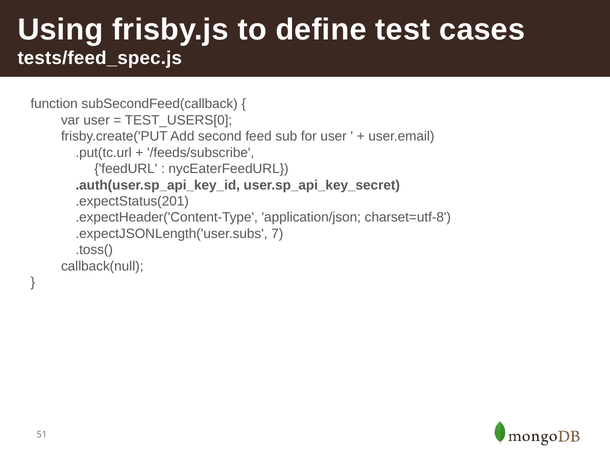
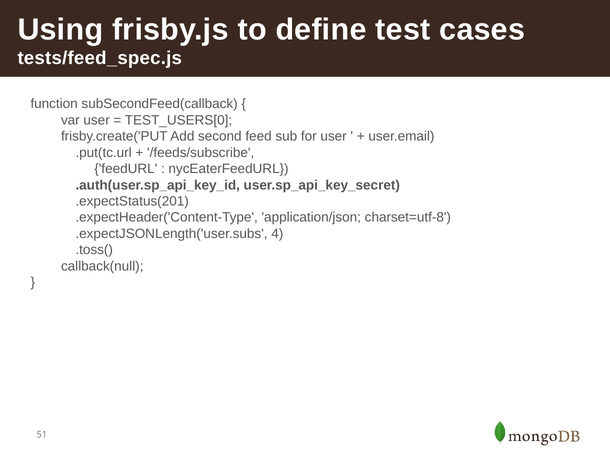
7: 7 -> 4 (277, 234)
